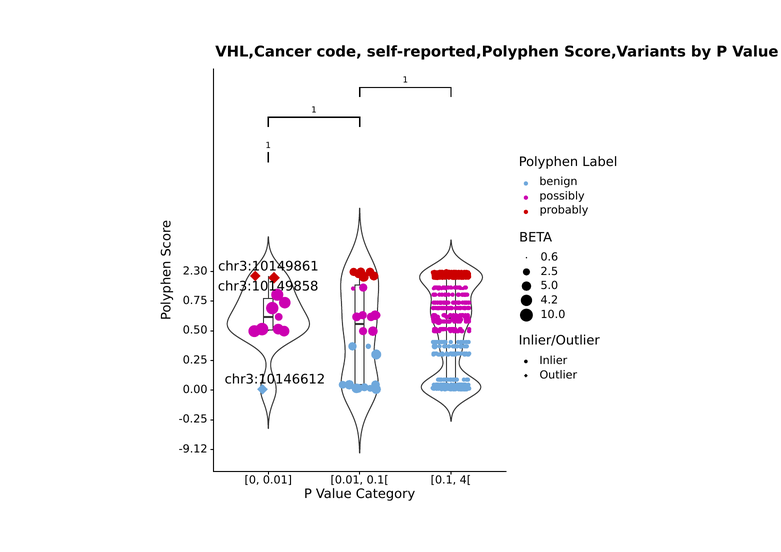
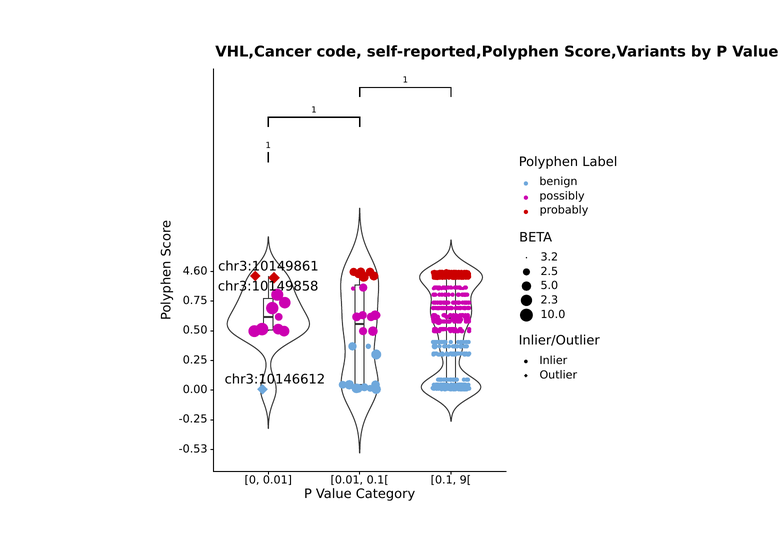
0.6: 0.6 -> 3.2 (549, 257)
2.30: 2.30 -> 4.60 (195, 271)
4.2: 4.2 -> 2.3 (549, 300)
-9.12: -9.12 -> -0.53 (193, 449)
4[: 4[ -> 9[ (465, 480)
